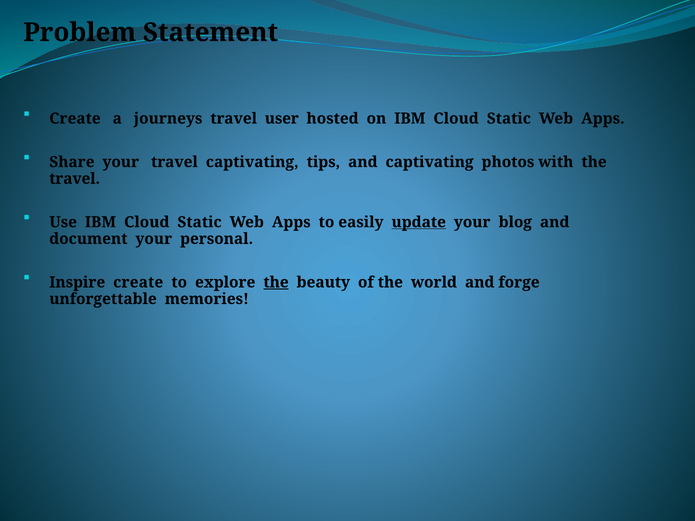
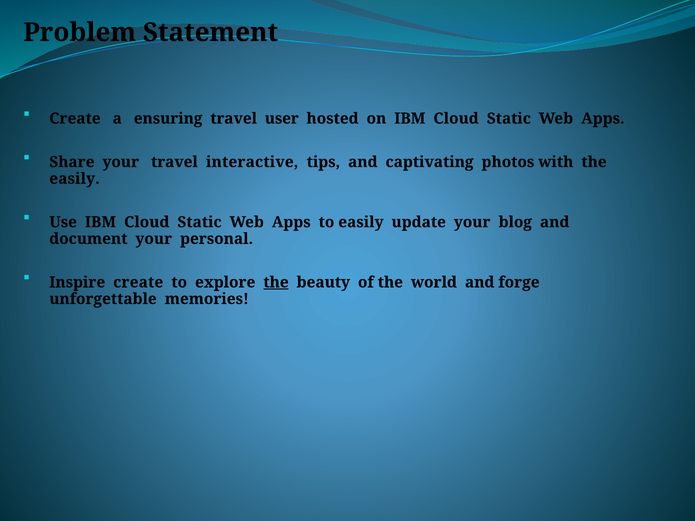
journeys: journeys -> ensuring (168, 119)
travel captivating: captivating -> interactive (252, 162)
travel: travel -> easily (74, 179)
update underline: present -> none (419, 222)
